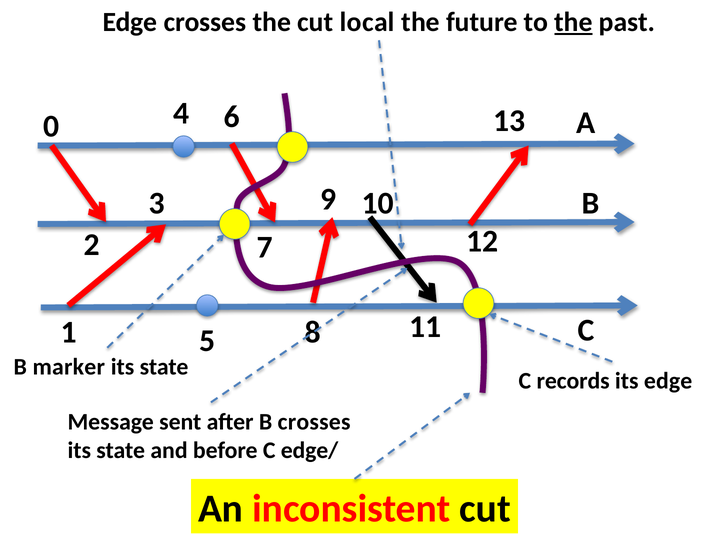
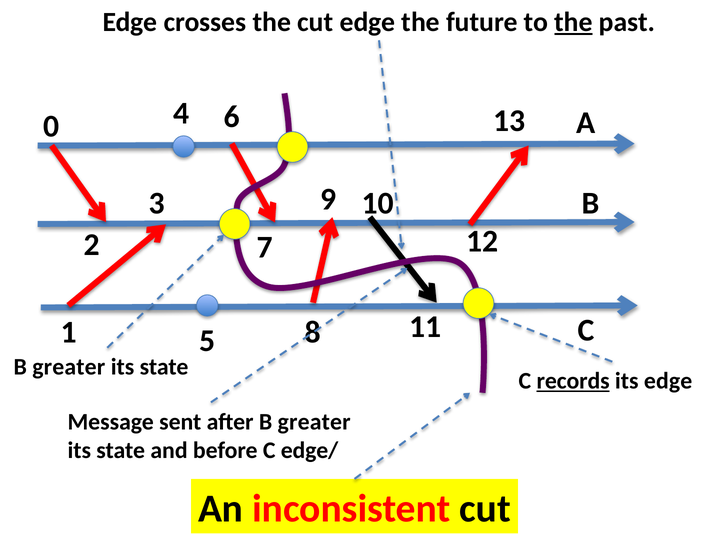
the cut local: local -> edge (367, 22)
marker: marker -> greater (69, 368)
records underline: none -> present (573, 382)
after B crosses: crosses -> greater (314, 422)
